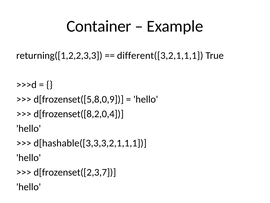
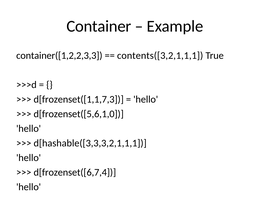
returning([1,2,2,3,3: returning([1,2,2,3,3 -> container([1,2,2,3,3 (59, 55)
different([3,2,1,1,1: different([3,2,1,1,1 -> contents([3,2,1,1,1 (160, 55)
d[frozenset([5,8,0,9: d[frozenset([5,8,0,9 -> d[frozenset([1,1,7,3 (79, 99)
d[frozenset([8,2,0,4: d[frozenset([8,2,0,4 -> d[frozenset([5,6,1,0 (79, 114)
d[frozenset([2,3,7: d[frozenset([2,3,7 -> d[frozenset([6,7,4 (75, 172)
